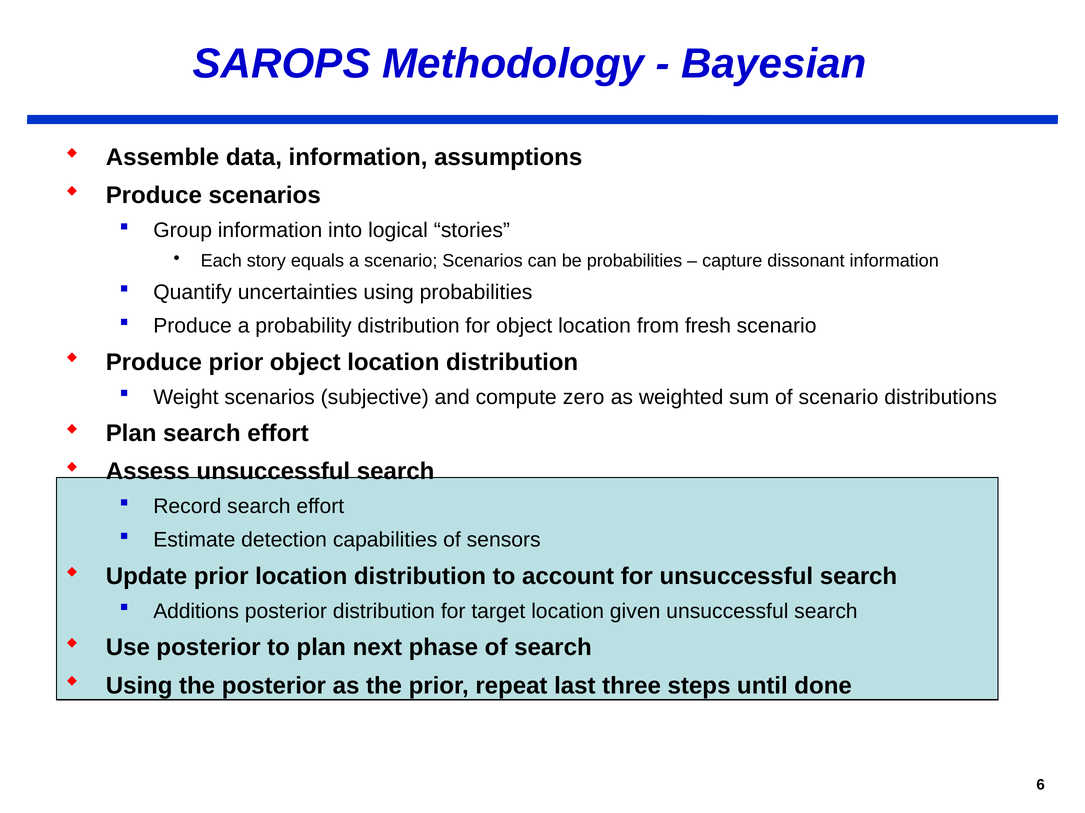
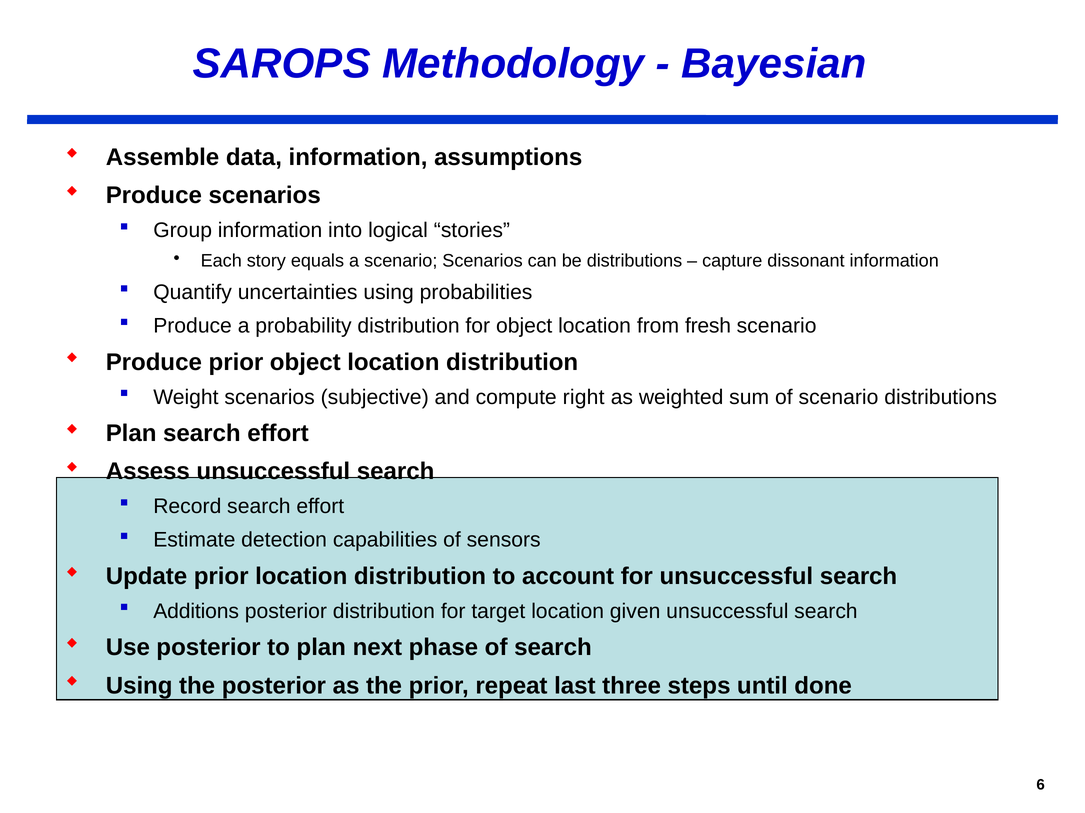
be probabilities: probabilities -> distributions (635, 261)
zero: zero -> right (584, 397)
